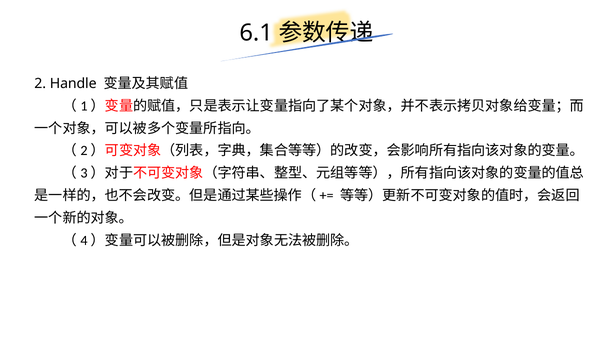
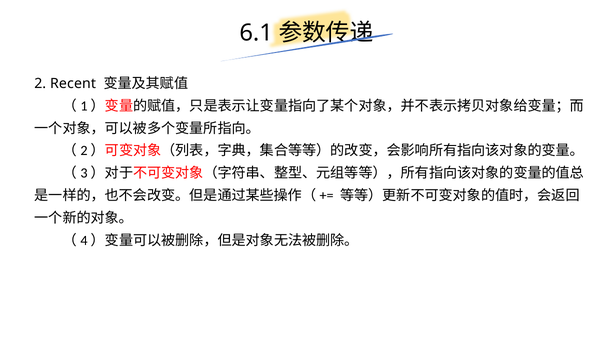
Handle: Handle -> Recent (73, 84)
